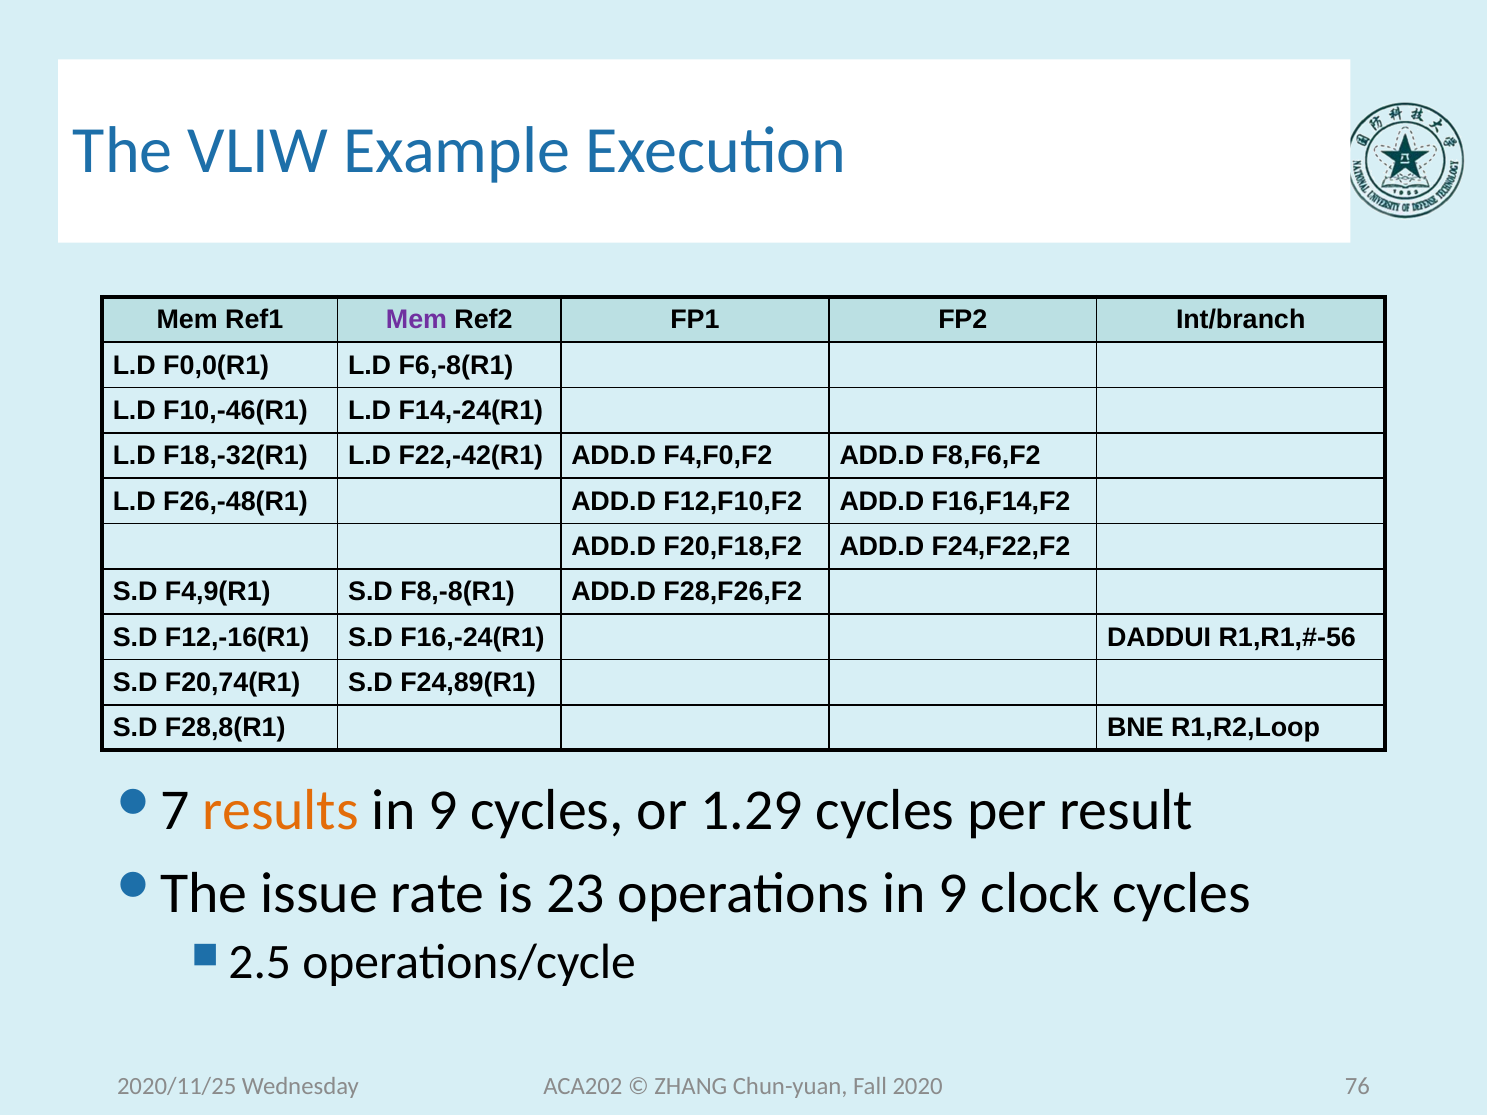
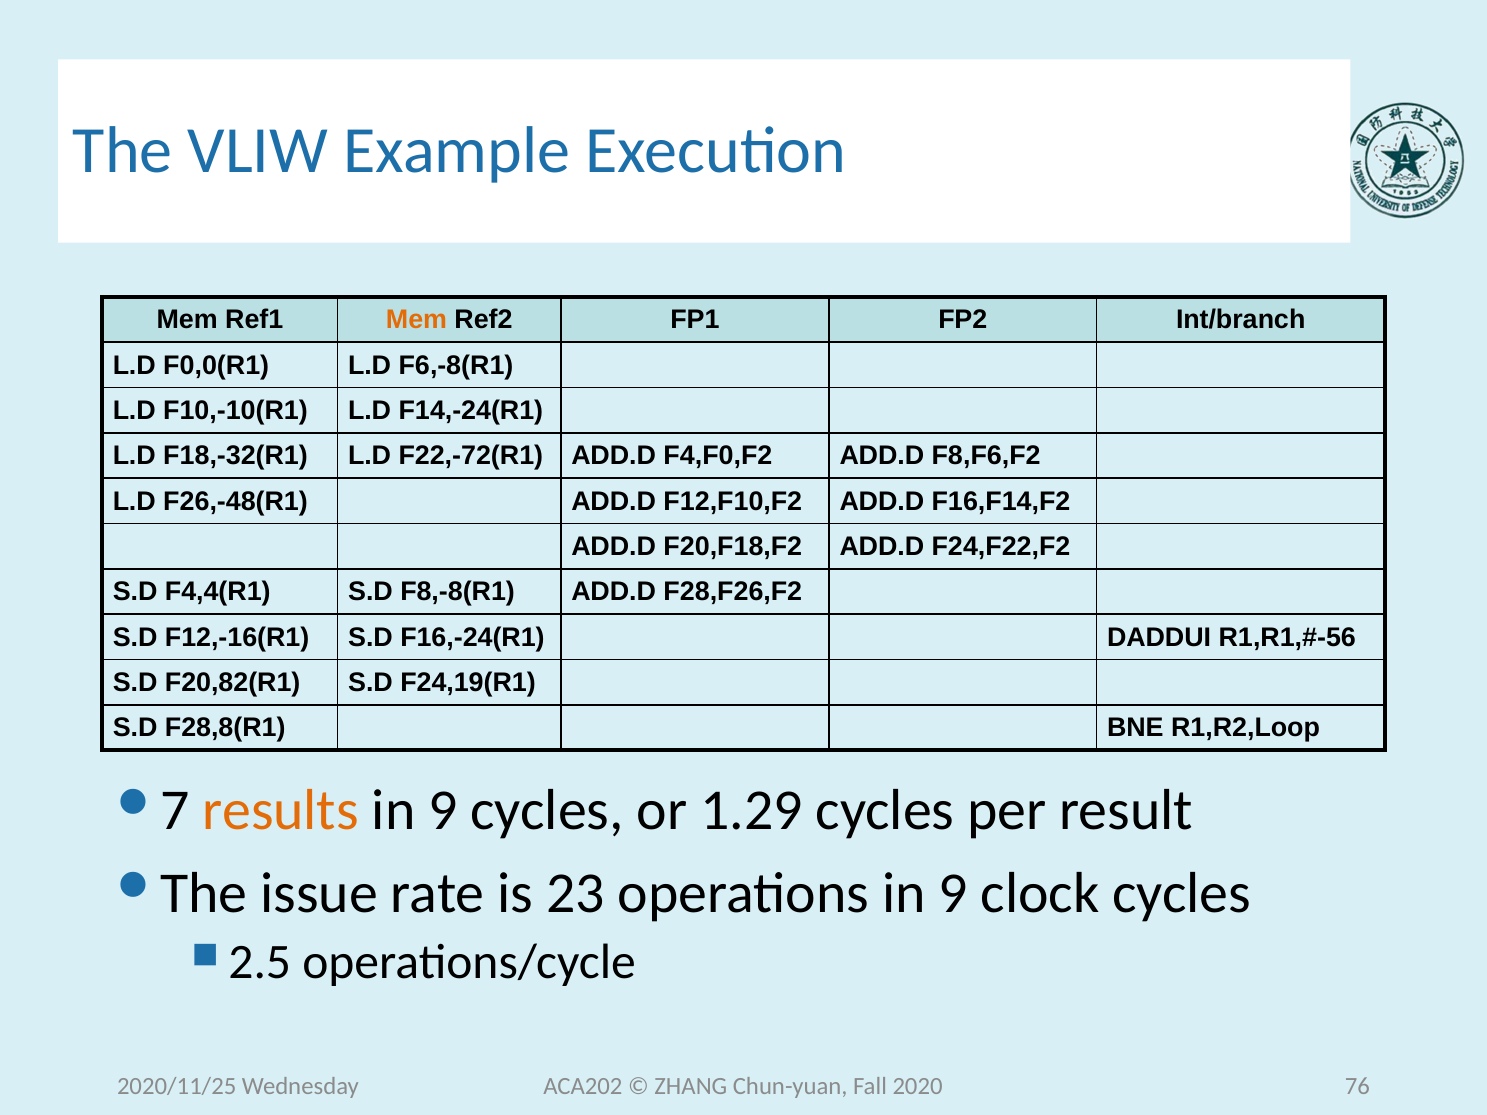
Mem colour: purple -> orange (417, 320)
F10,-46(R1: F10,-46(R1 -> F10,-10(R1 (235, 411)
F22,-42(R1: F22,-42(R1 -> F22,-72(R1 (471, 456)
F4,9(R1: F4,9(R1 -> F4,4(R1 (218, 592)
F20,74(R1: F20,74(R1 -> F20,82(R1 (233, 683)
F24,89(R1: F24,89(R1 -> F24,19(R1 (468, 683)
